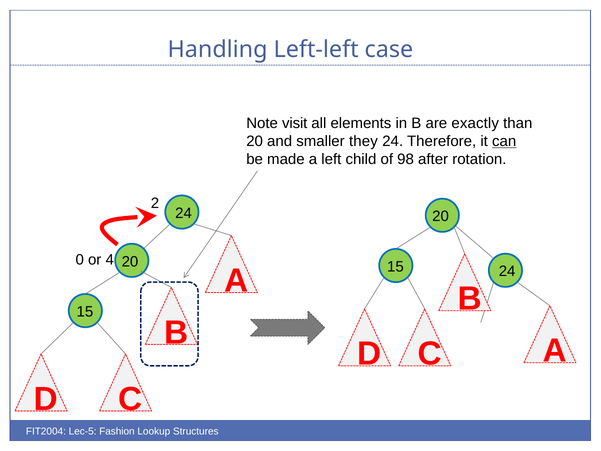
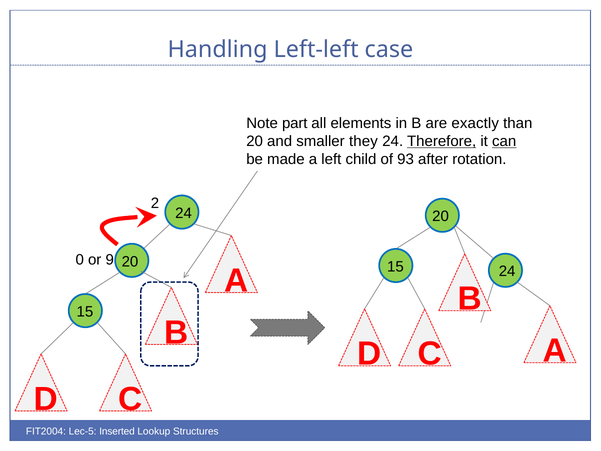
visit: visit -> part (295, 123)
Therefore underline: none -> present (442, 141)
98: 98 -> 93 (406, 159)
4: 4 -> 9 (110, 260)
Fashion: Fashion -> Inserted (117, 431)
